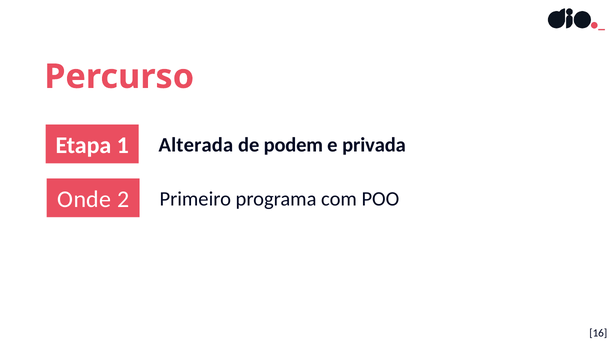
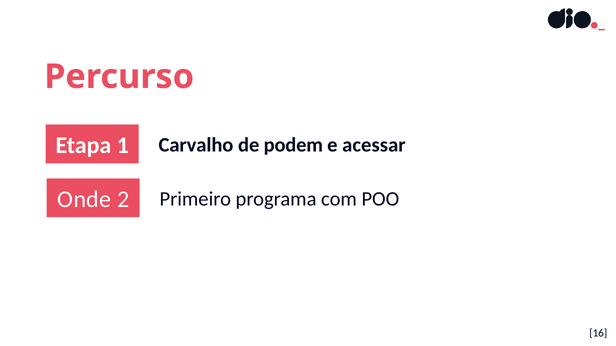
Alterada: Alterada -> Carvalho (196, 145)
privada: privada -> acessar (374, 145)
